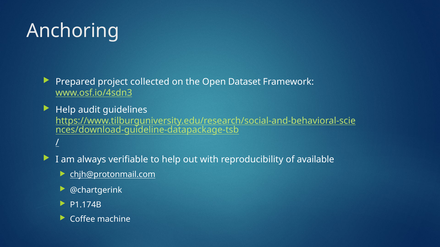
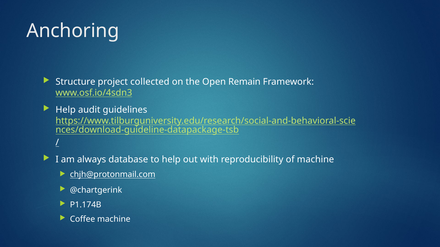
Prepared: Prepared -> Structure (75, 82)
Dataset: Dataset -> Remain (244, 82)
verifiable: verifiable -> database (128, 160)
of available: available -> machine (315, 160)
